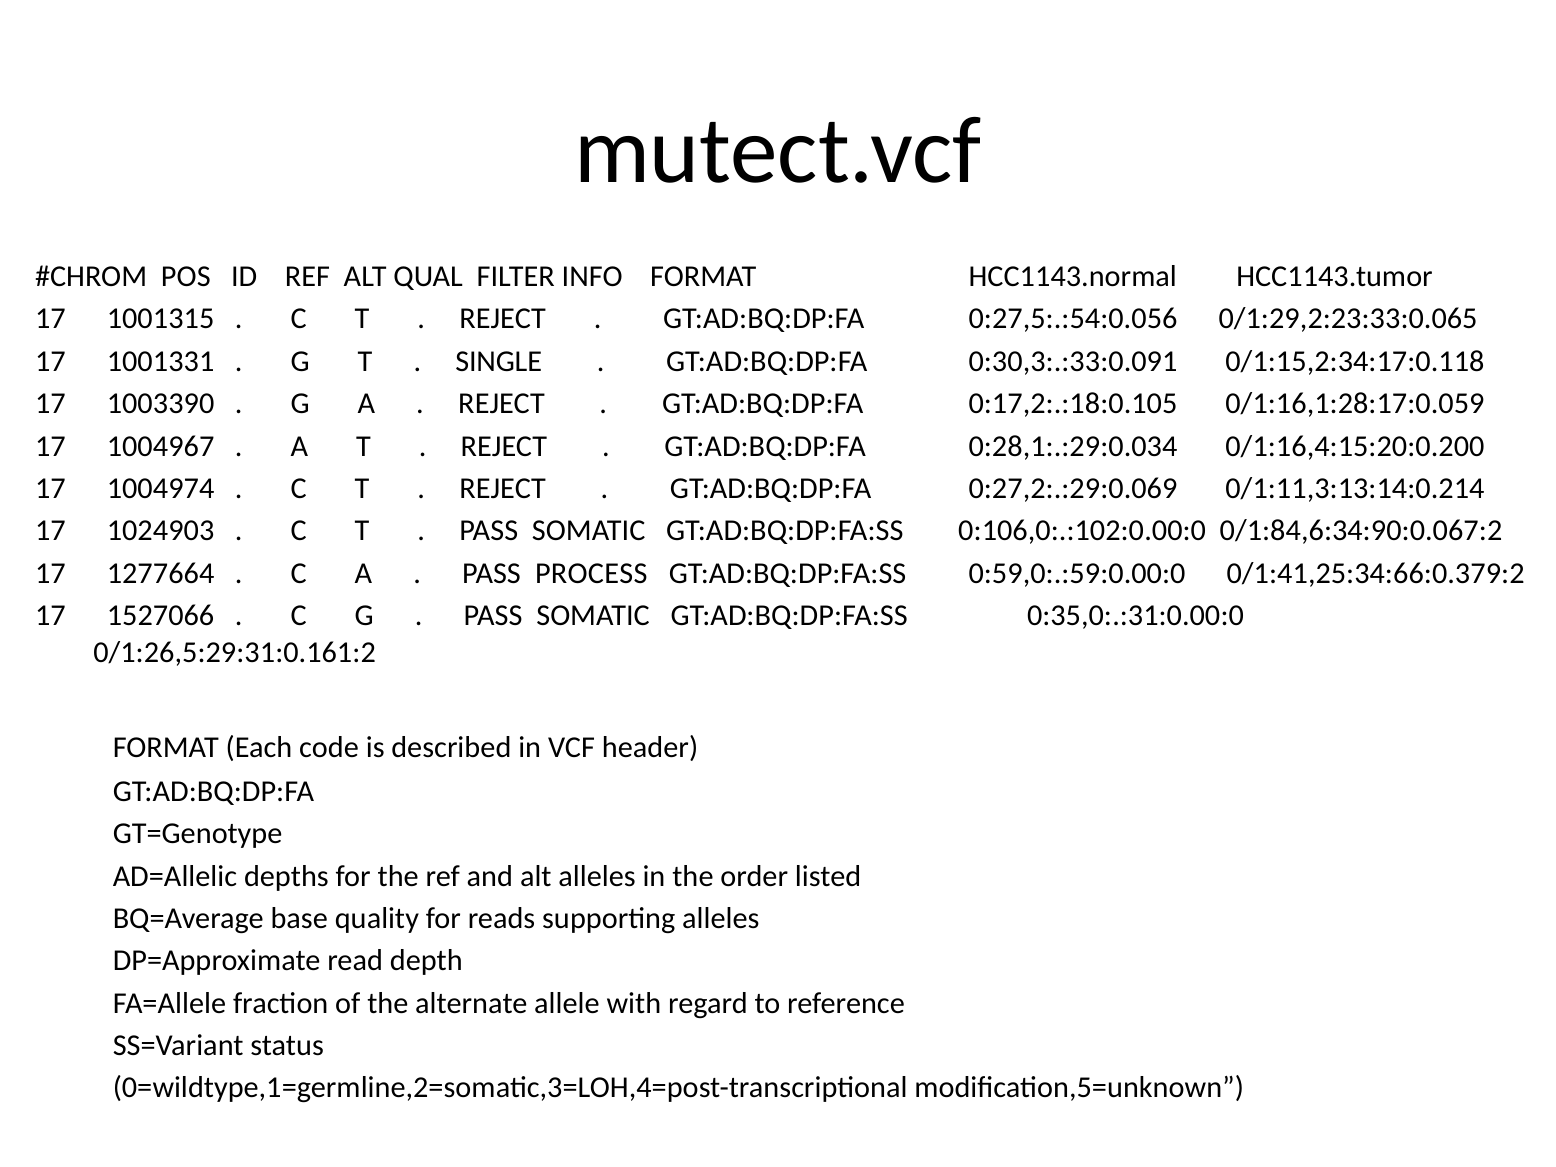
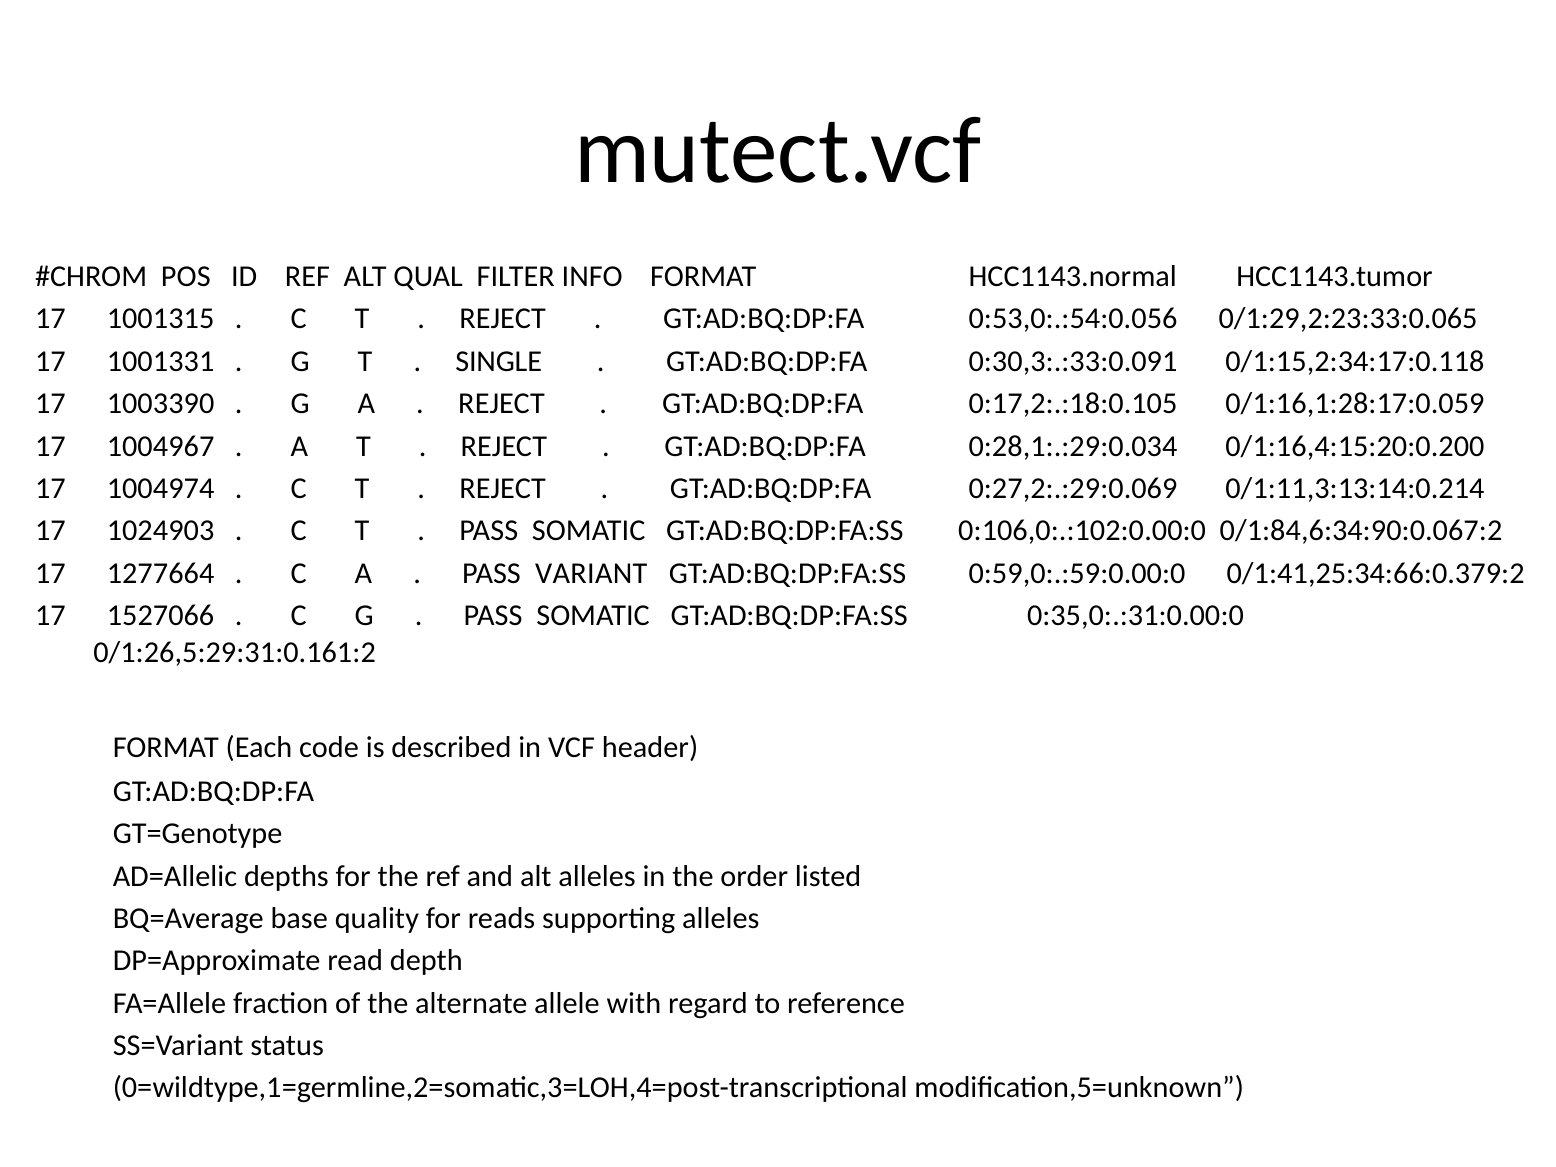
0:27,5:.:54:0.056: 0:27,5:.:54:0.056 -> 0:53,0:.:54:0.056 (1073, 319)
PROCESS: PROCESS -> VARIANT (591, 573)
